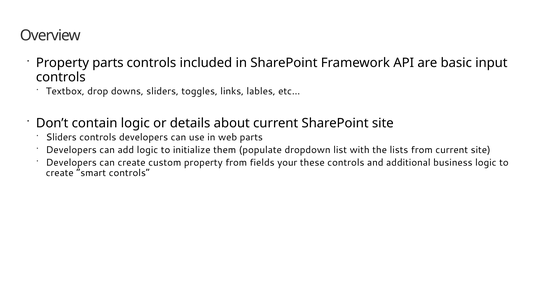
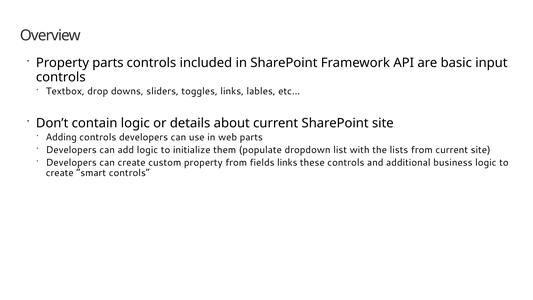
Sliders: Sliders -> Adding (61, 137)
fields your: your -> links (287, 162)
